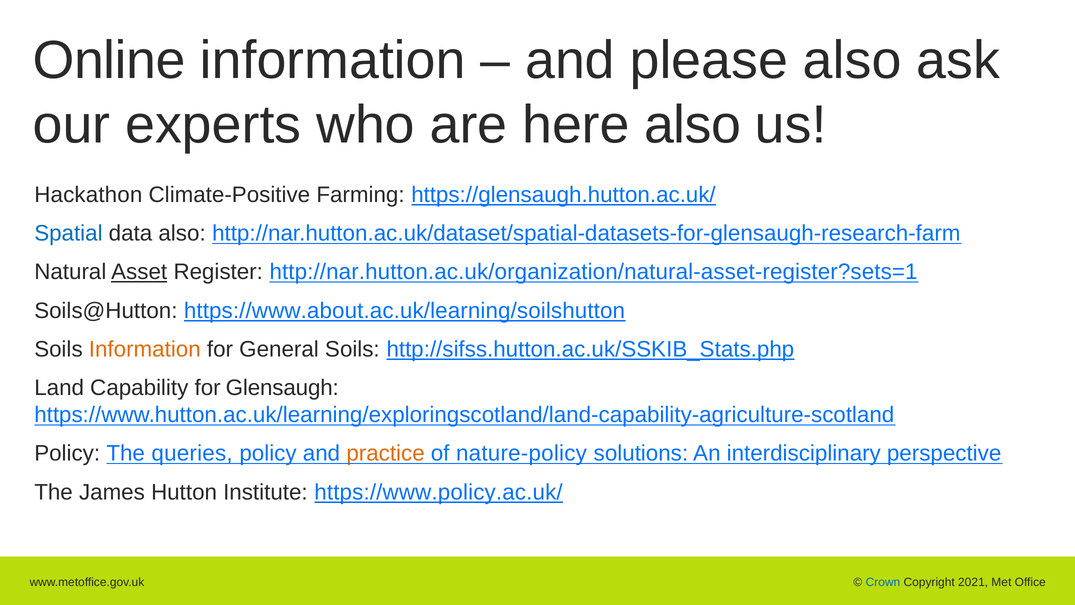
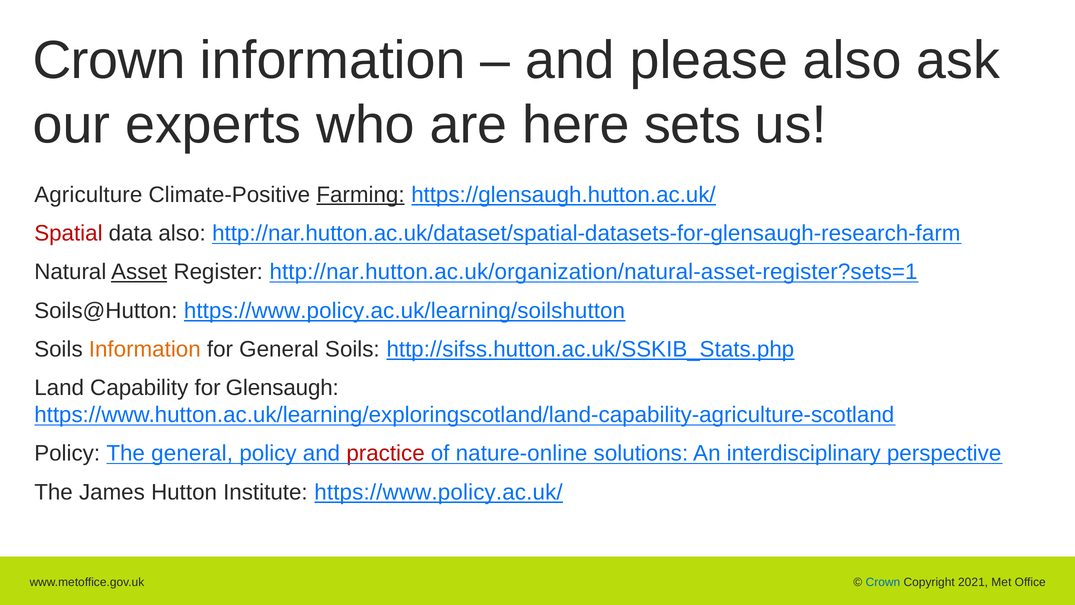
Online: Online -> Crown (109, 60)
here also: also -> sets (693, 125)
Hackathon: Hackathon -> Agriculture (88, 195)
Farming underline: none -> present (361, 195)
Spatial colour: blue -> red (68, 233)
https://www.about.ac.uk/learning/soilshutton: https://www.about.ac.uk/learning/soilshutton -> https://www.policy.ac.uk/learning/soilshutton (404, 311)
The queries: queries -> general (192, 453)
practice colour: orange -> red (386, 453)
nature-policy: nature-policy -> nature-online (522, 453)
